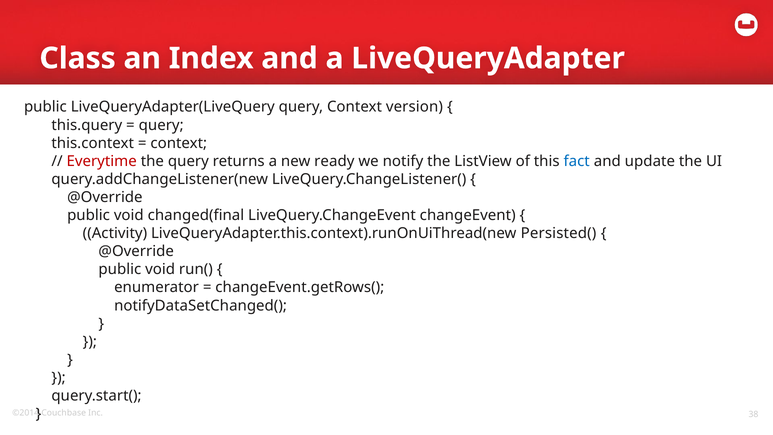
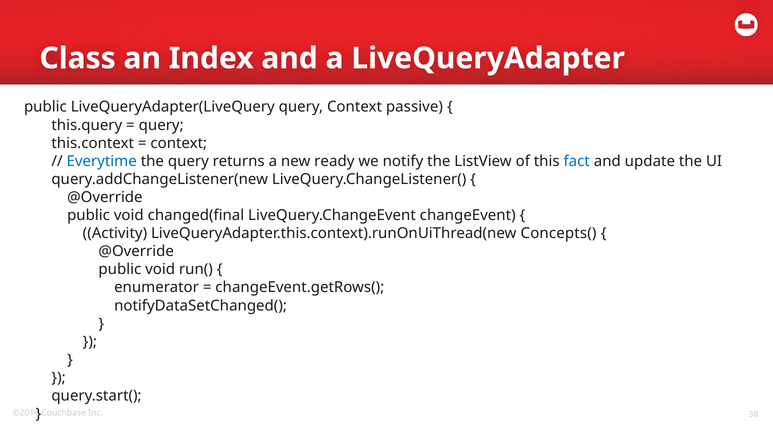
version: version -> passive (414, 107)
Everytime colour: red -> blue (102, 161)
Persisted(: Persisted( -> Concepts( (559, 233)
